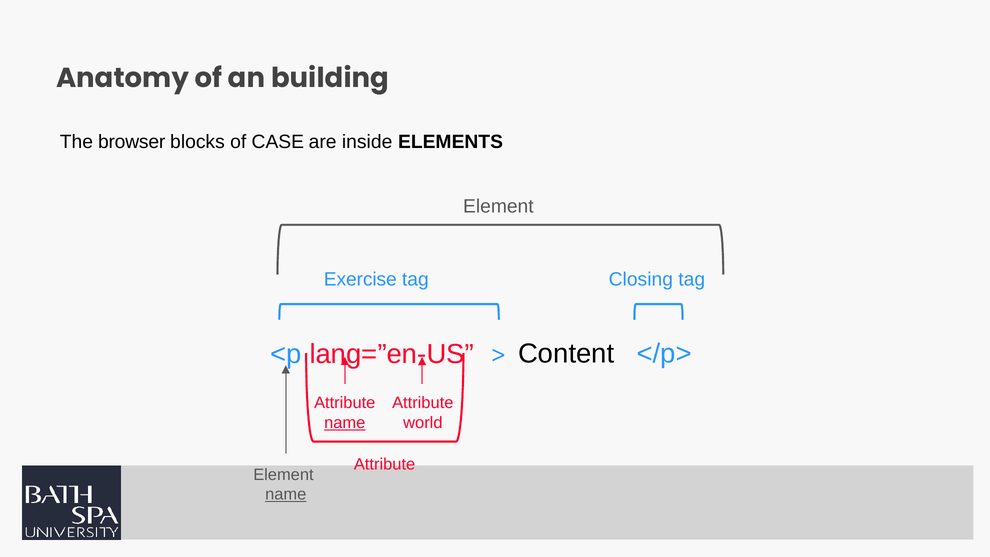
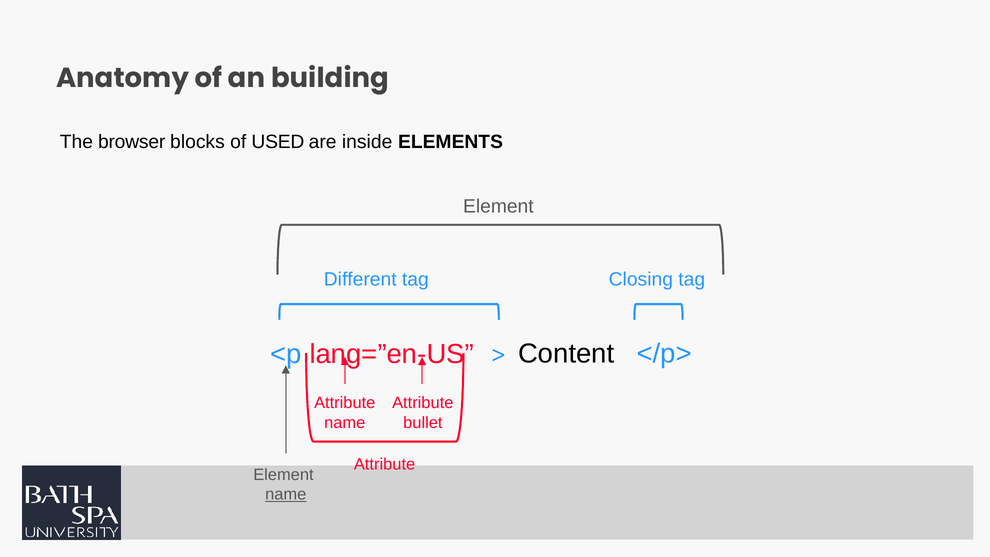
CASE: CASE -> USED (278, 142)
Exercise: Exercise -> Different (360, 280)
name underline: present -> none (345, 423)
world: world -> bullet (423, 423)
